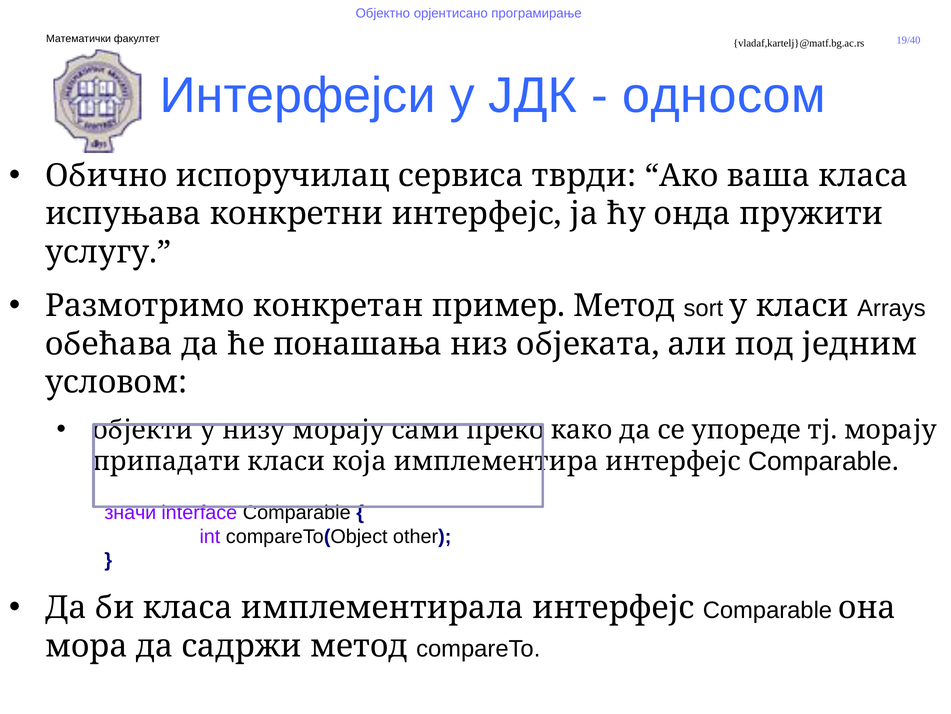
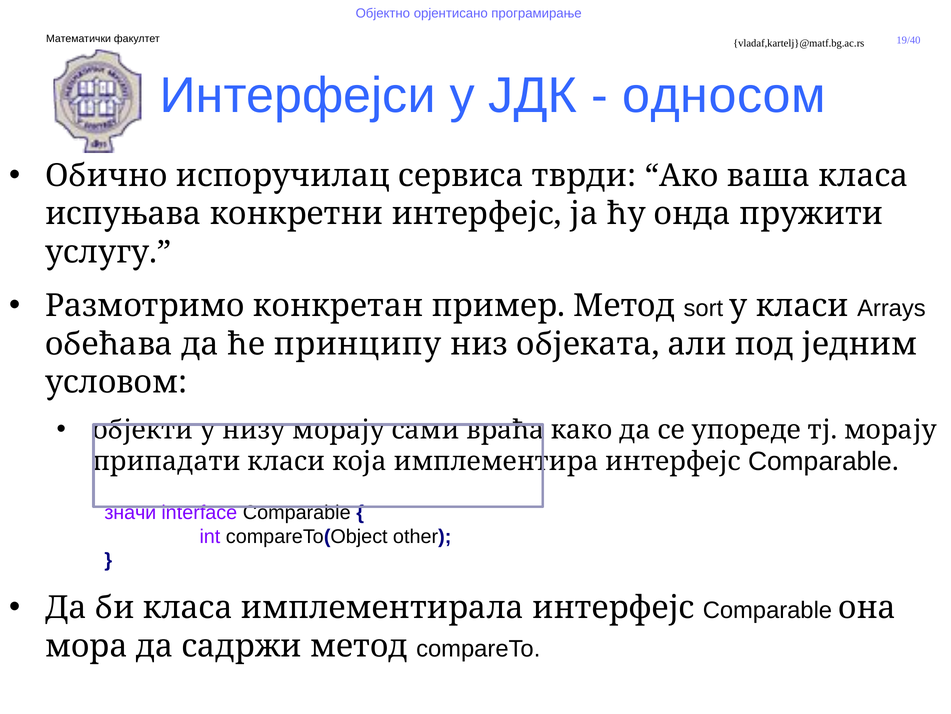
понашања: понашања -> принципу (358, 344)
преко: преко -> враћа (505, 429)
